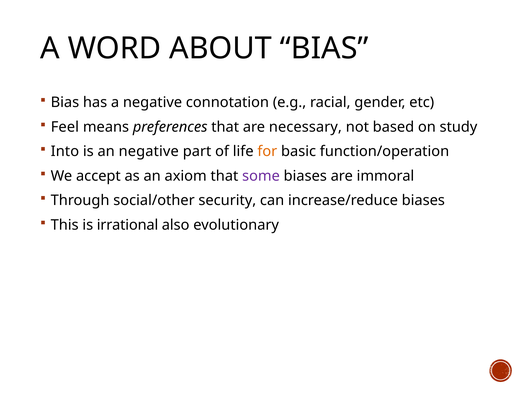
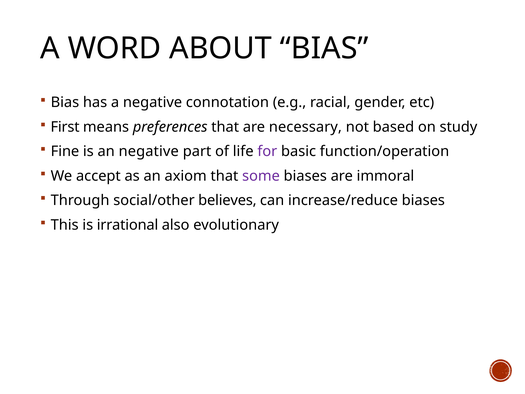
Feel: Feel -> First (65, 127)
Into: Into -> Fine (65, 151)
for colour: orange -> purple (267, 151)
security: security -> believes (227, 200)
